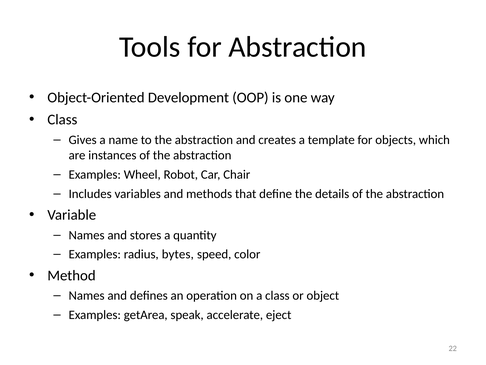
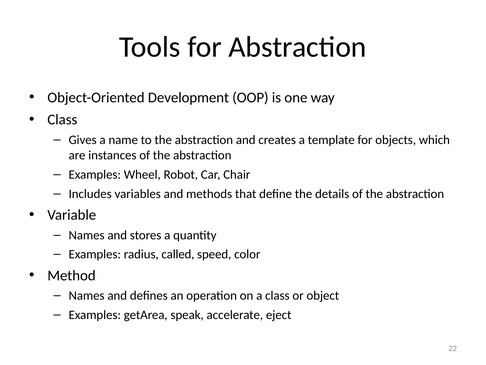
bytes: bytes -> called (178, 254)
